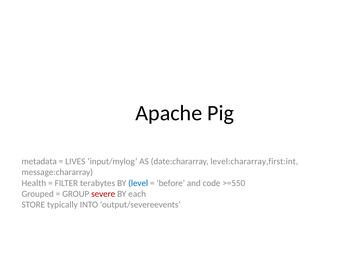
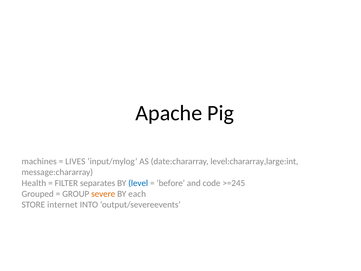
metadata: metadata -> machines (39, 161)
level:chararray,first:int: level:chararray,first:int -> level:chararray,large:int (254, 161)
terabytes: terabytes -> separates (98, 183)
>=550: >=550 -> >=245 (234, 183)
severe colour: red -> orange (103, 194)
typically: typically -> internet (62, 205)
